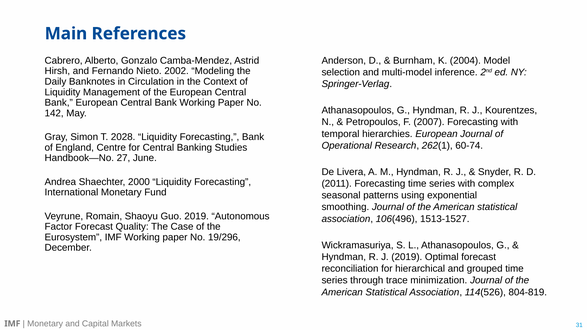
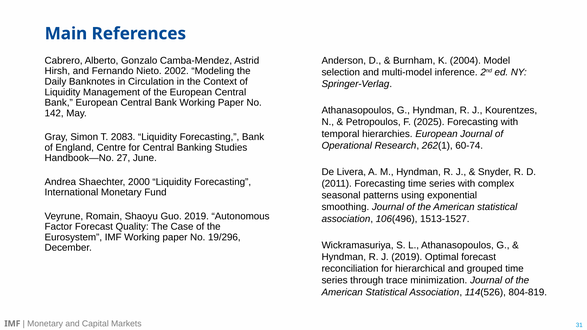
2007: 2007 -> 2025 (429, 122)
2028: 2028 -> 2083 (123, 137)
